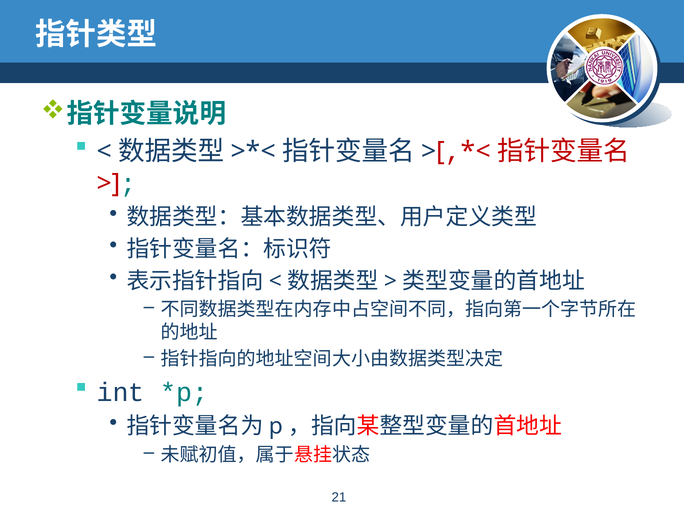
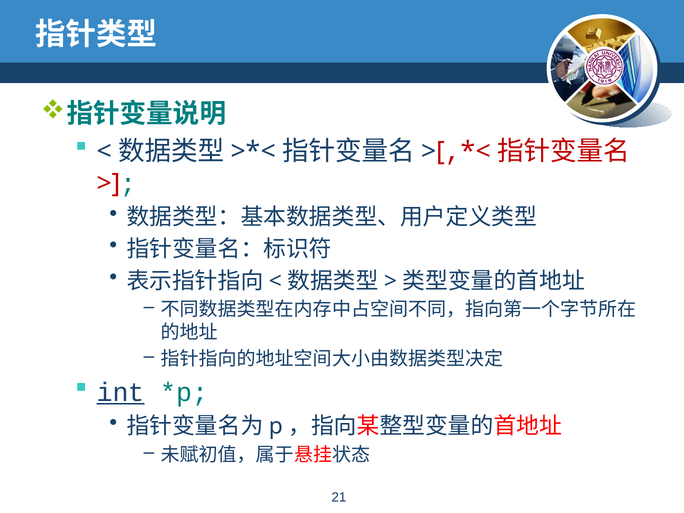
int underline: none -> present (121, 392)
